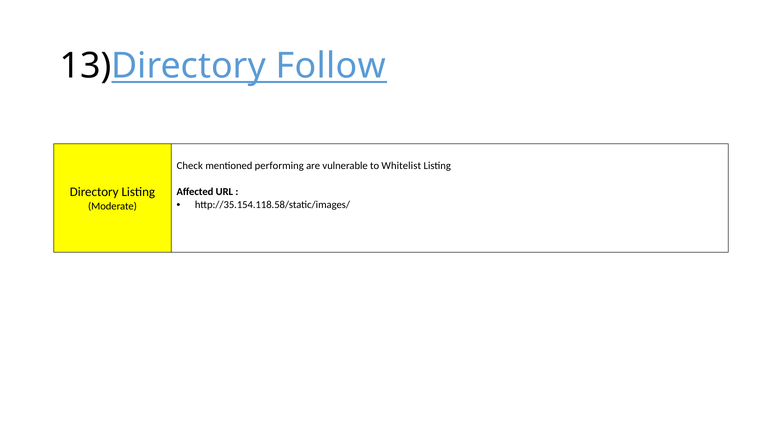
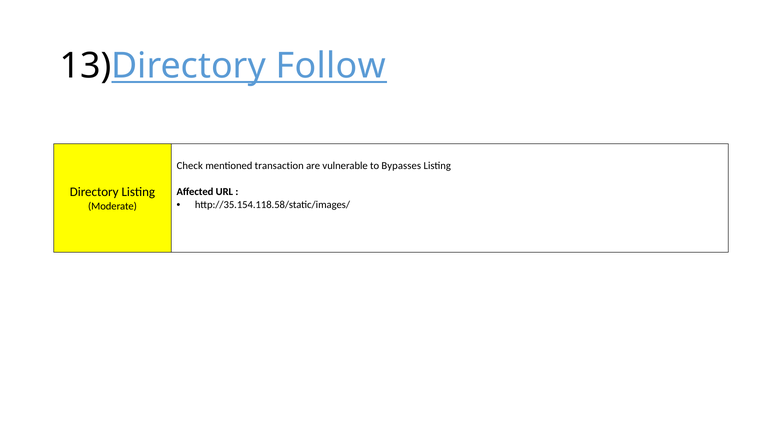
performing: performing -> transaction (279, 166)
Whitelist: Whitelist -> Bypasses (401, 166)
